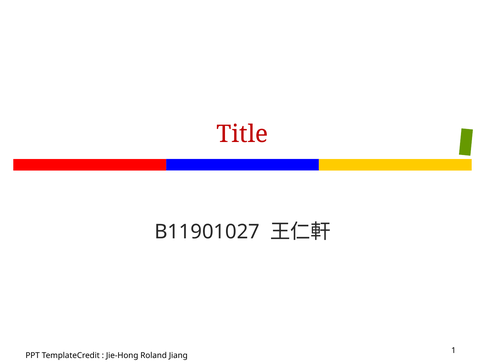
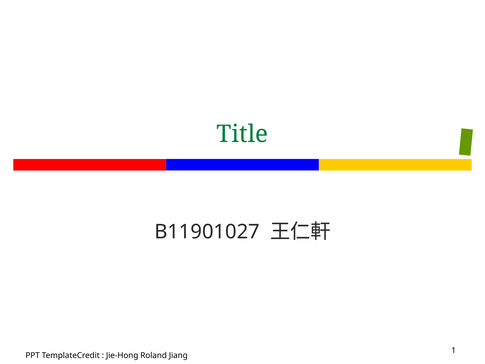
Title colour: red -> green (242, 134)
